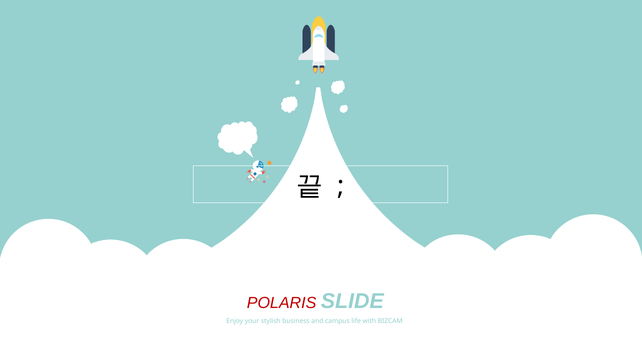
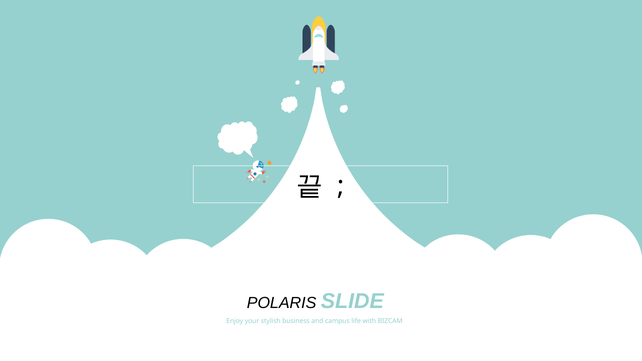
POLARIS colour: red -> black (282, 303)
